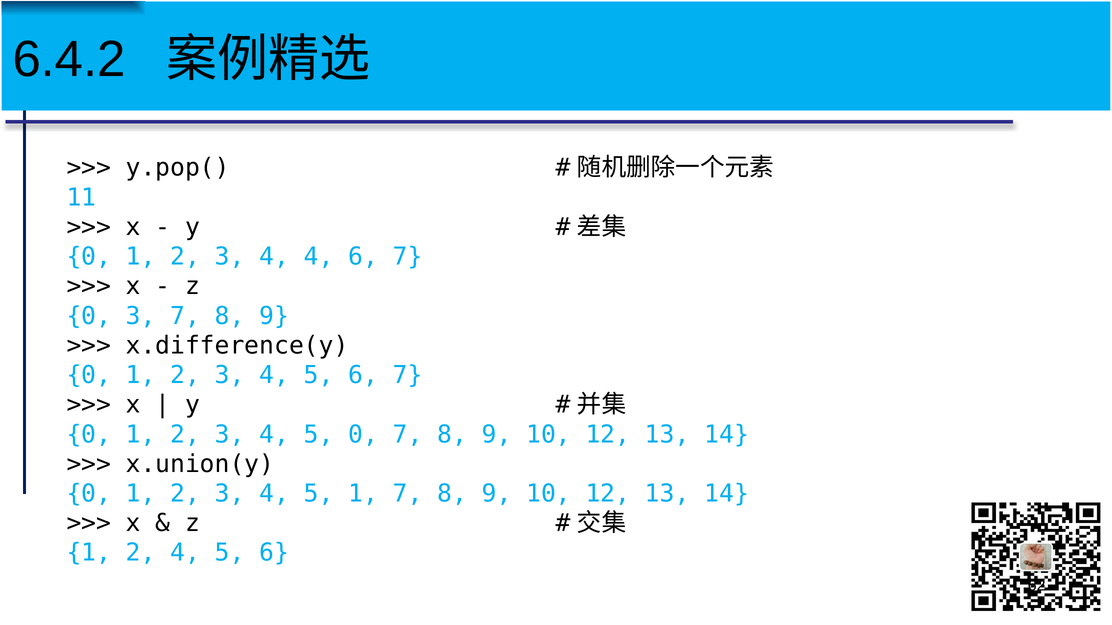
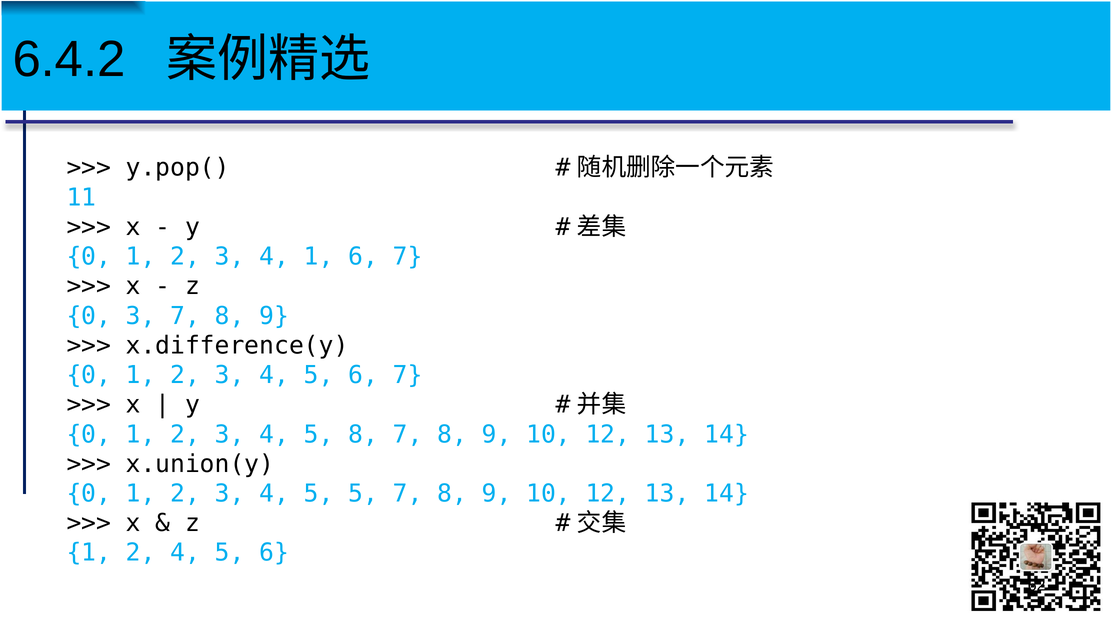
4 4: 4 -> 1 (319, 257)
5 0: 0 -> 8 (363, 435)
5 1: 1 -> 5 (363, 494)
